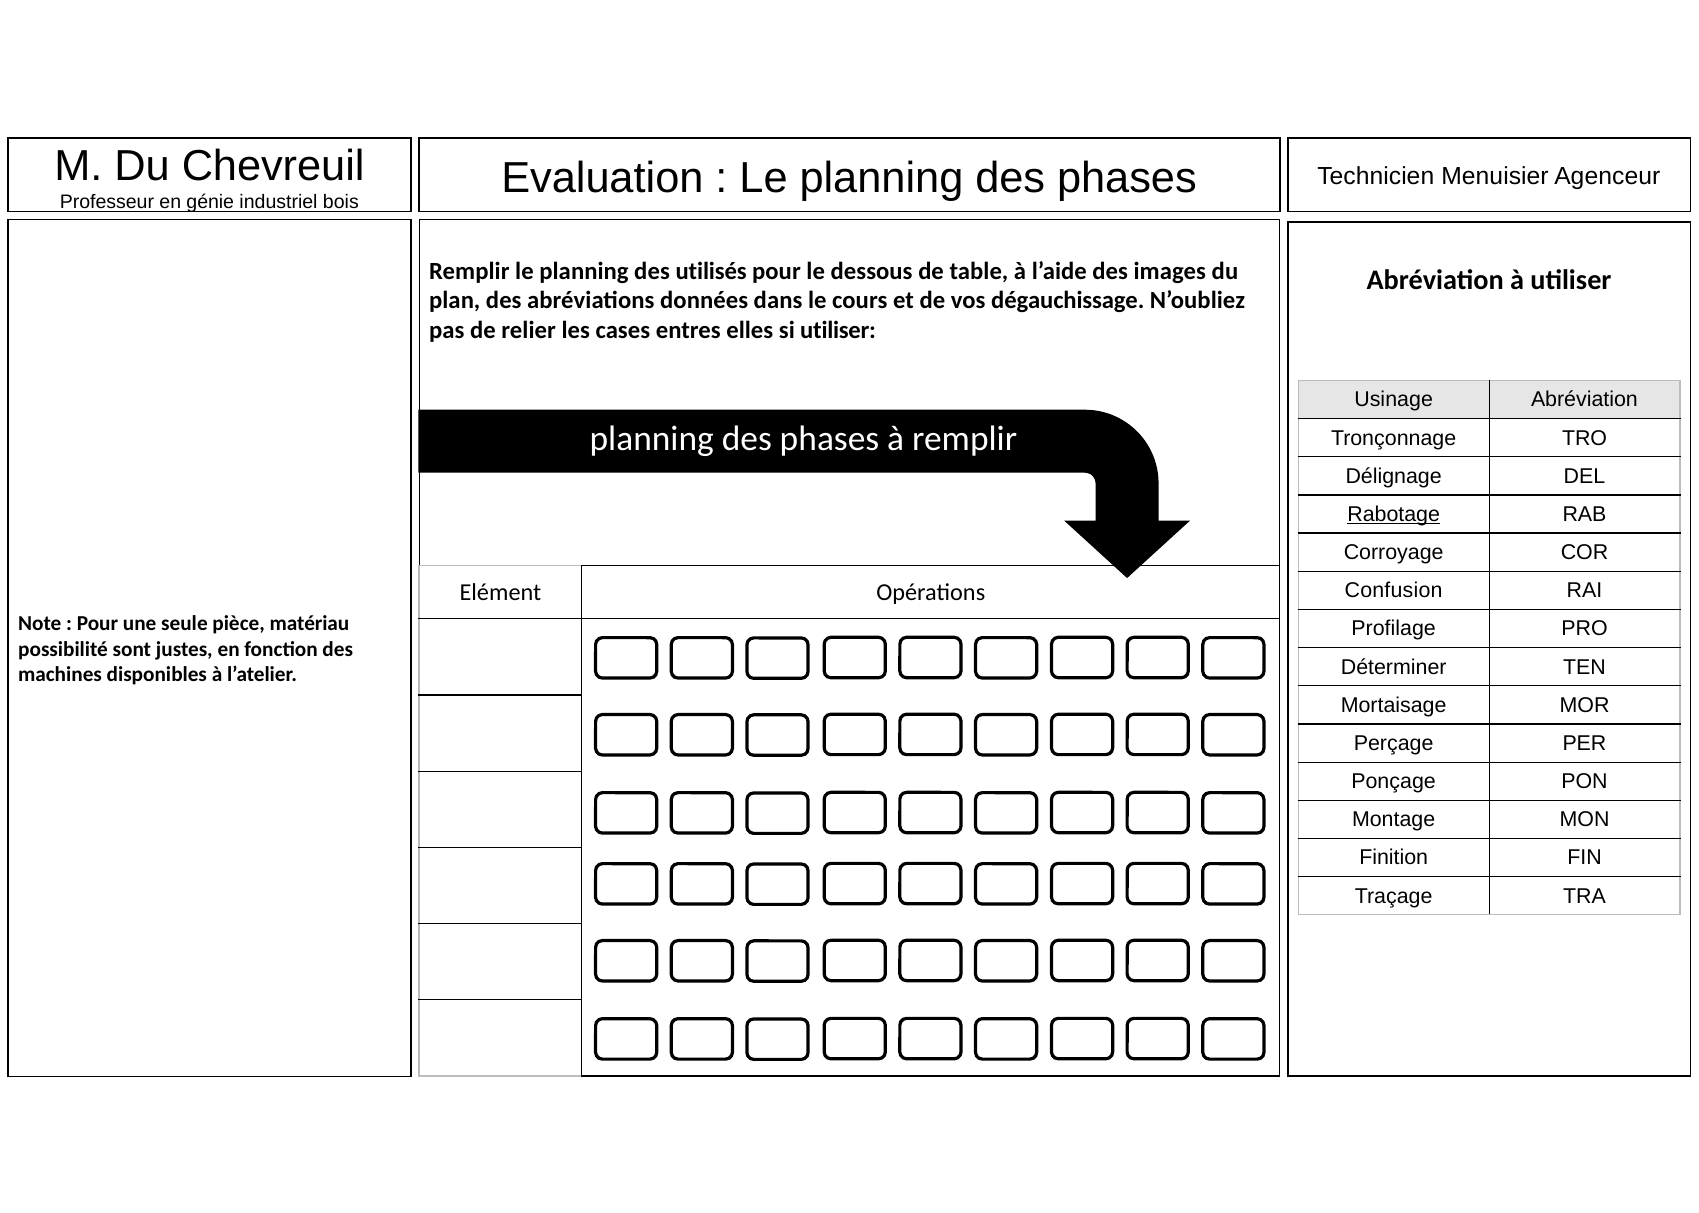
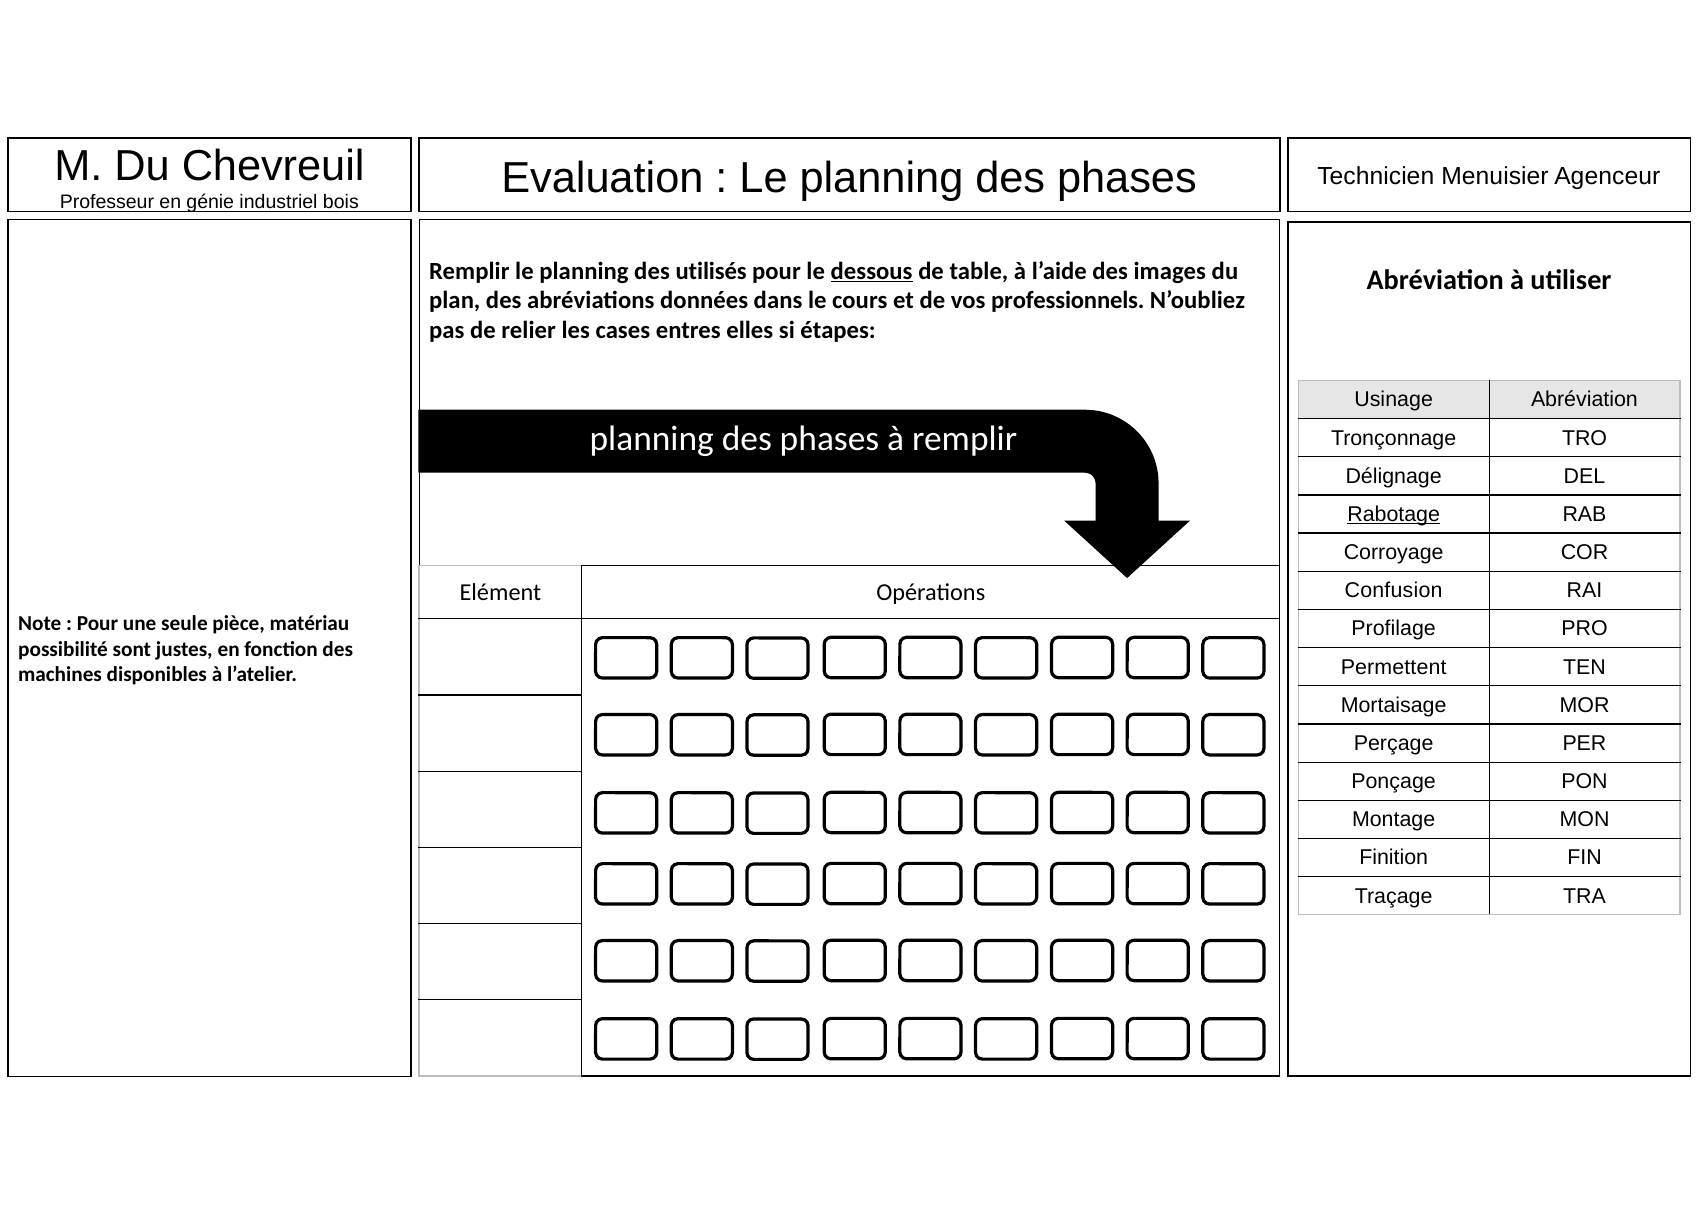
dessous underline: none -> present (872, 271)
dégauchissage: dégauchissage -> professionnels (1068, 301)
si utiliser: utiliser -> étapes (838, 330)
Déterminer: Déterminer -> Permettent (1394, 667)
